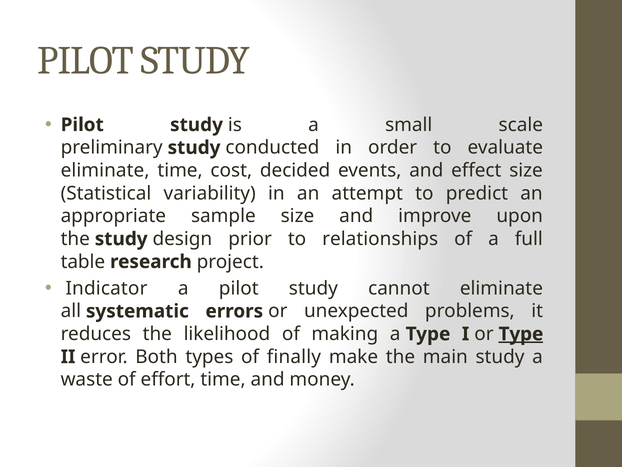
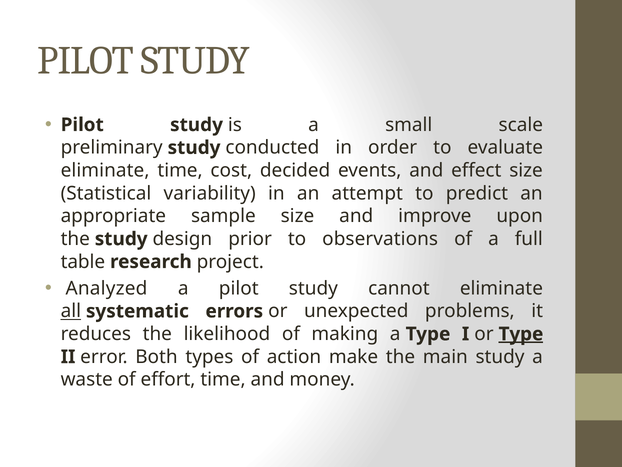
relationships: relationships -> observations (380, 239)
Indicator: Indicator -> Analyzed (106, 288)
all underline: none -> present (71, 311)
finally: finally -> action (294, 356)
